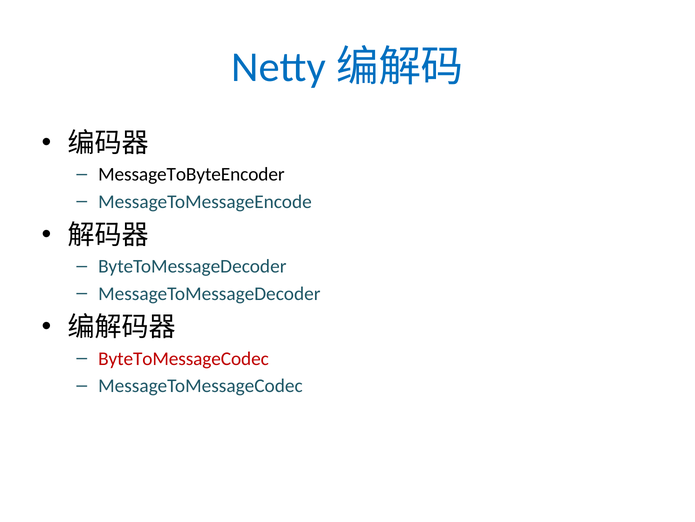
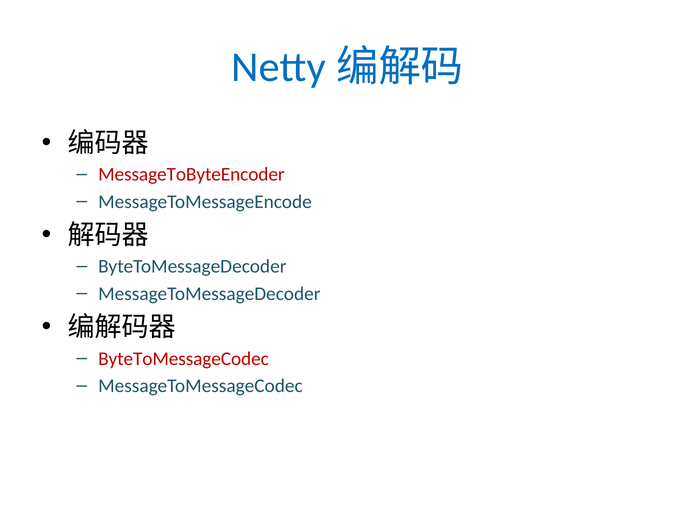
MessageToByteEncoder colour: black -> red (191, 174)
